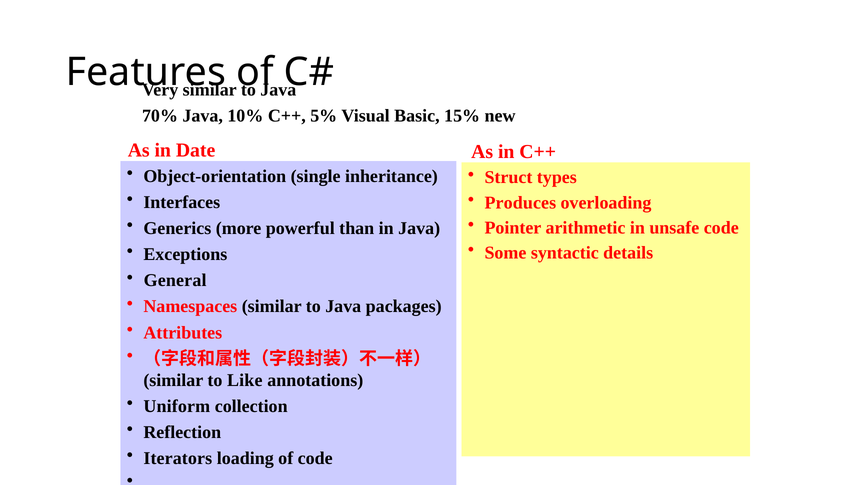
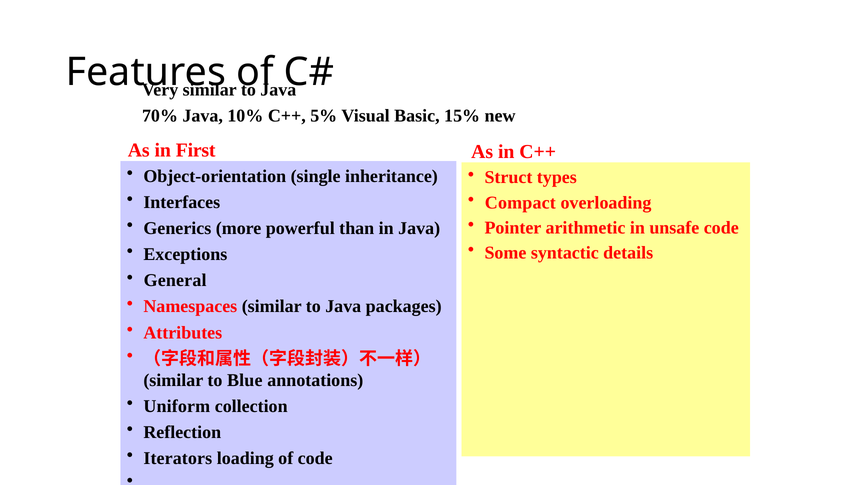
Date: Date -> First (196, 150)
Produces: Produces -> Compact (520, 203)
Like: Like -> Blue (245, 380)
